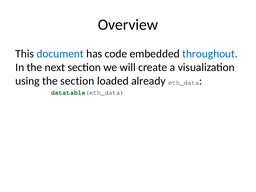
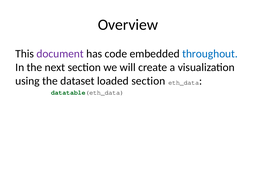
document colour: blue -> purple (60, 54)
the section: section -> dataset (77, 81)
loaded already: already -> section (148, 81)
